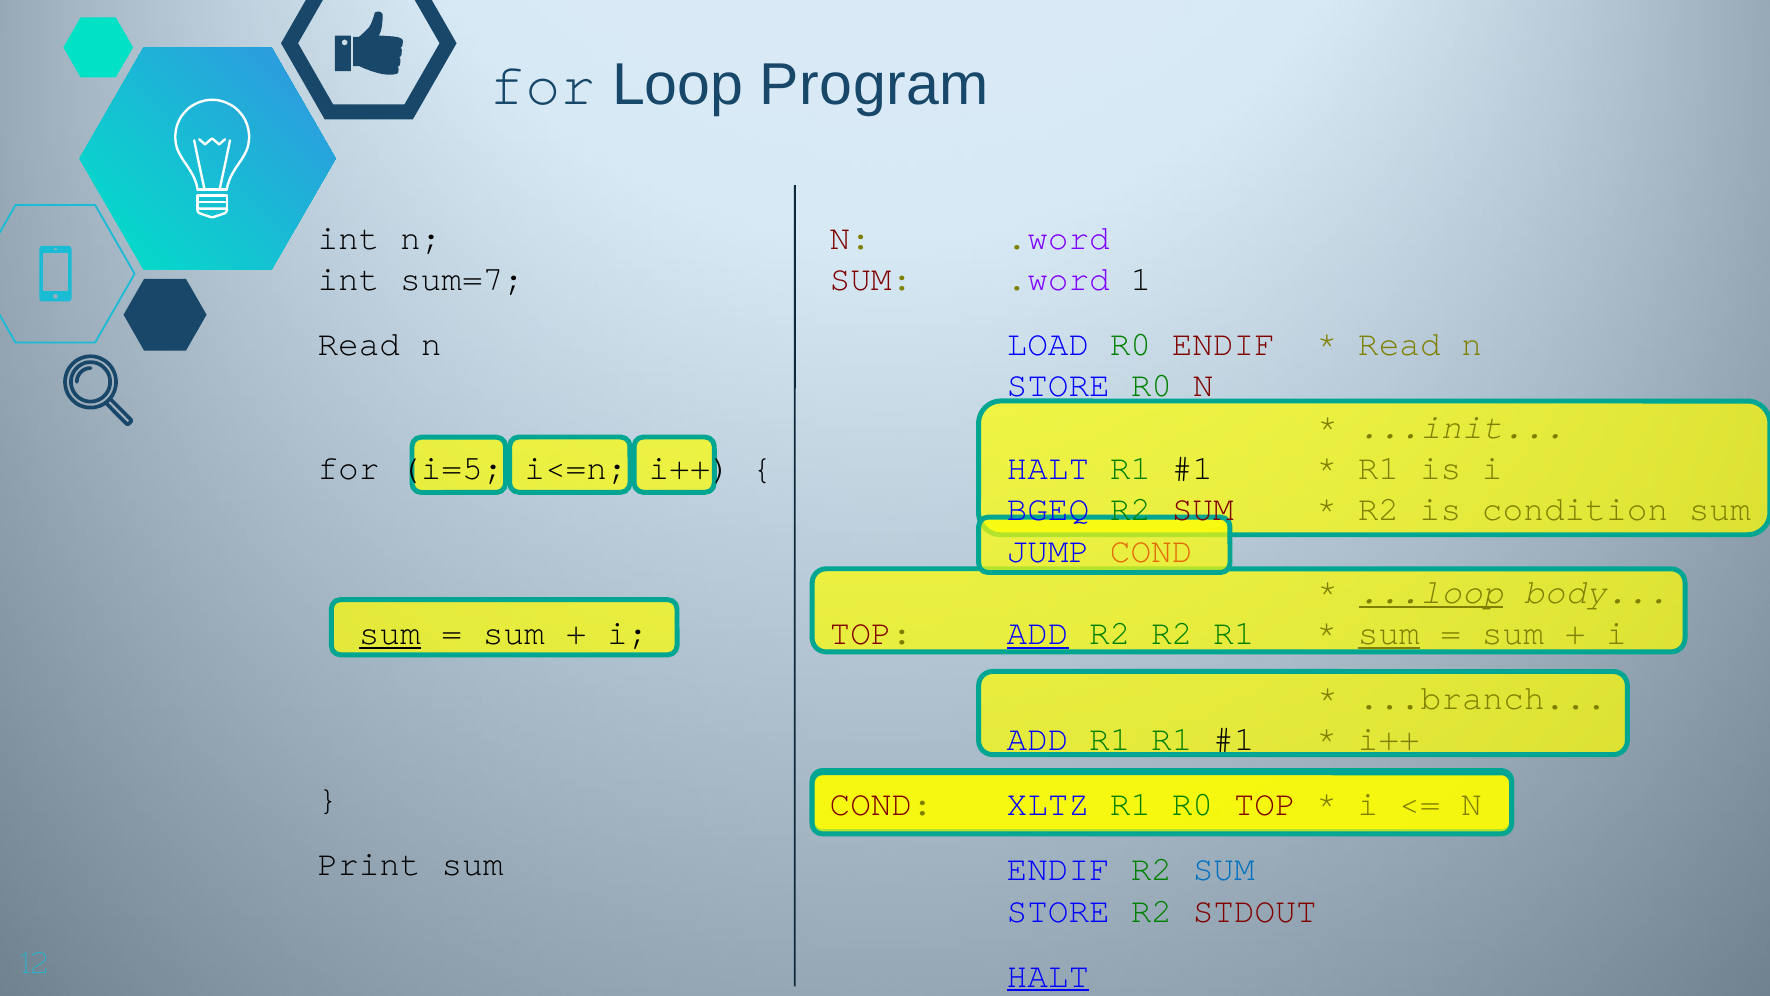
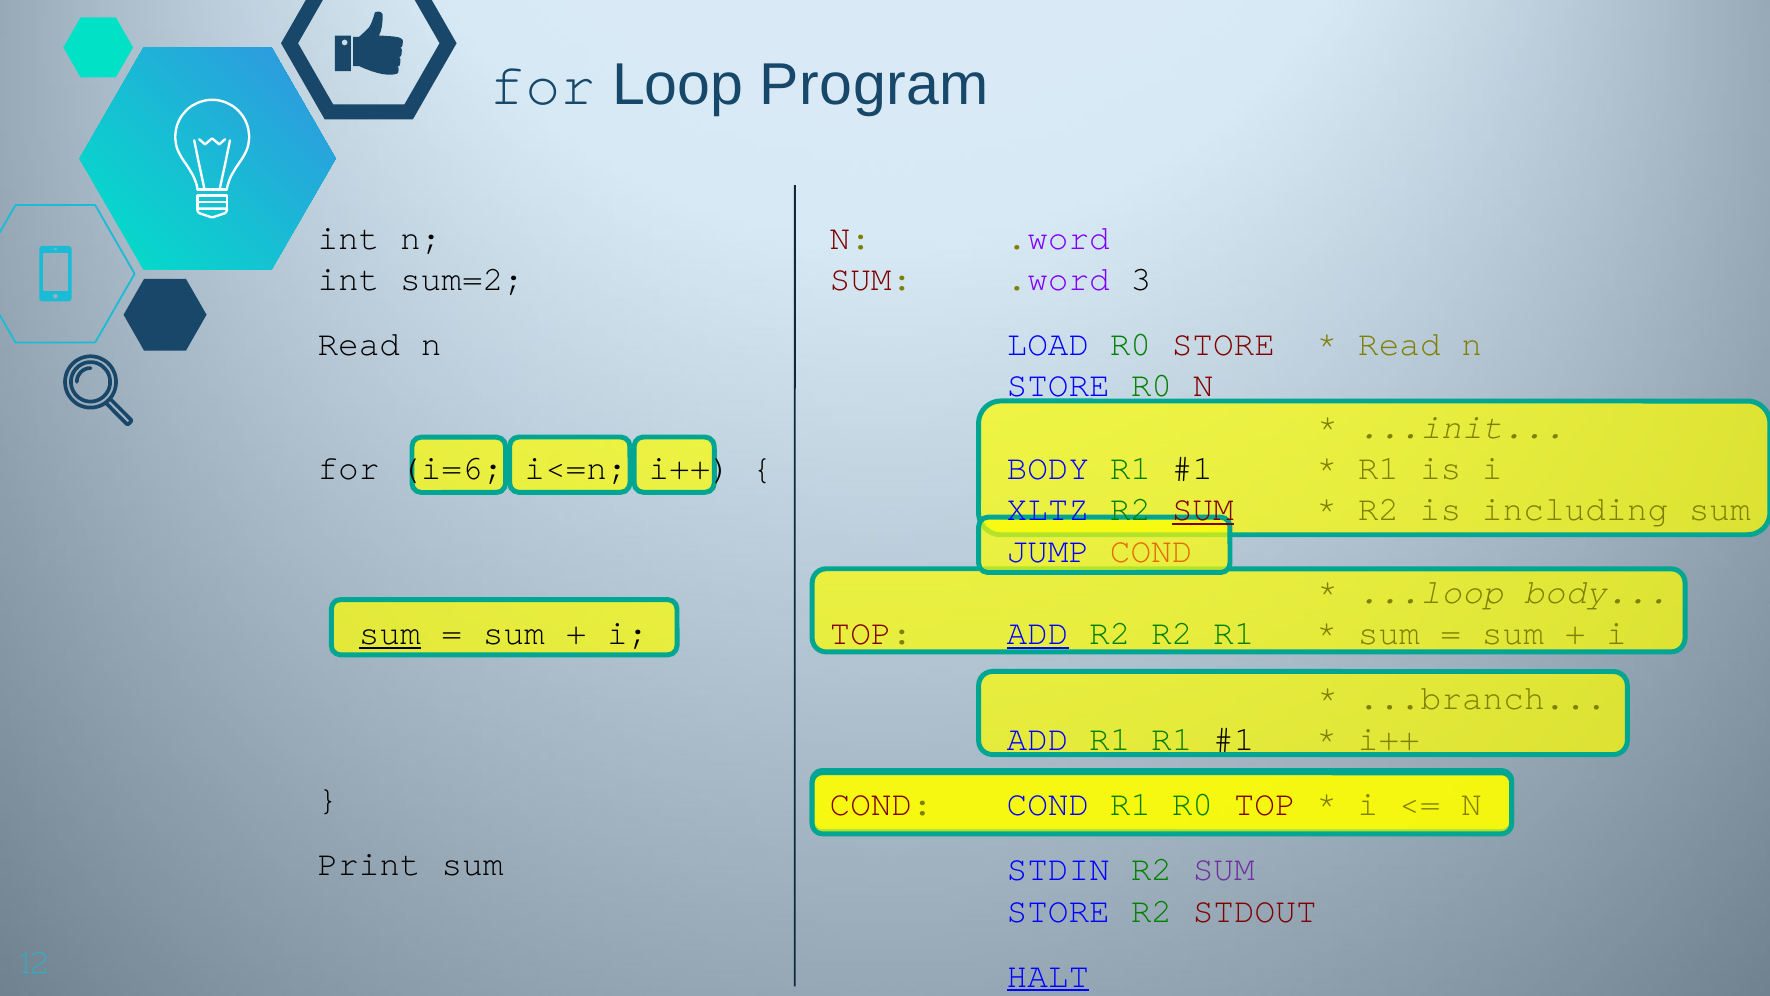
sum=7: sum=7 -> sum=2 (462, 279)
1: 1 -> 3 (1141, 279)
R0 ENDIF: ENDIF -> STORE (1223, 344)
HALT: HALT -> BODY (1048, 468)
i=5: i=5 -> i=6 (452, 468)
BGEQ: BGEQ -> XLTZ (1048, 509)
SUM underline: none -> present (1203, 509)
condition: condition -> including (1575, 509)
...loop underline: present -> none (1431, 592)
sum underline: present -> none (1389, 633)
COND XLTZ: XLTZ -> COND (1048, 804)
ENDIF: ENDIF -> STDIN (1058, 869)
SUM colour: blue -> purple (1224, 869)
